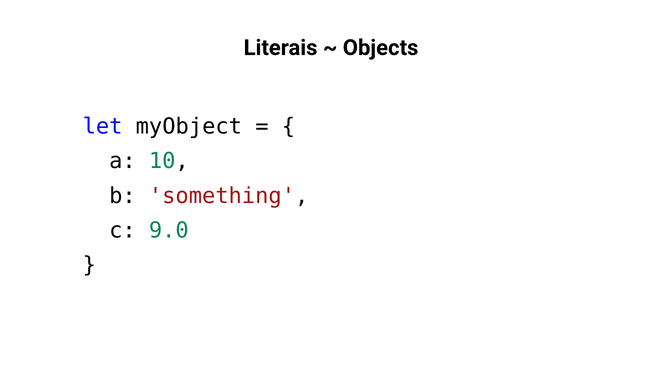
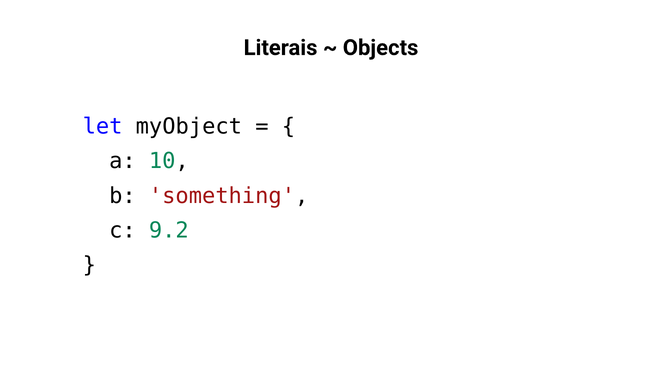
9.0: 9.0 -> 9.2 (169, 231)
